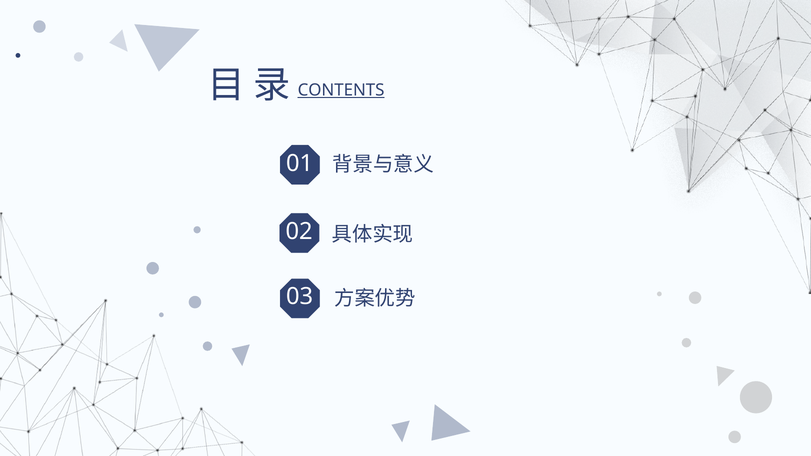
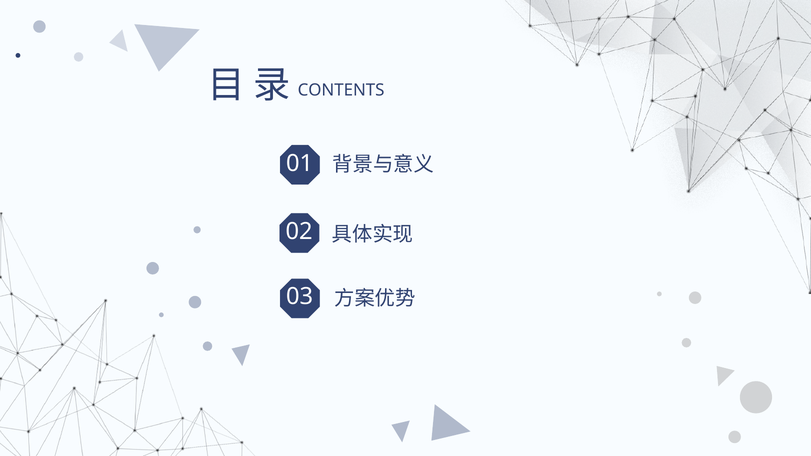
CONTENTS underline: present -> none (341, 90)
